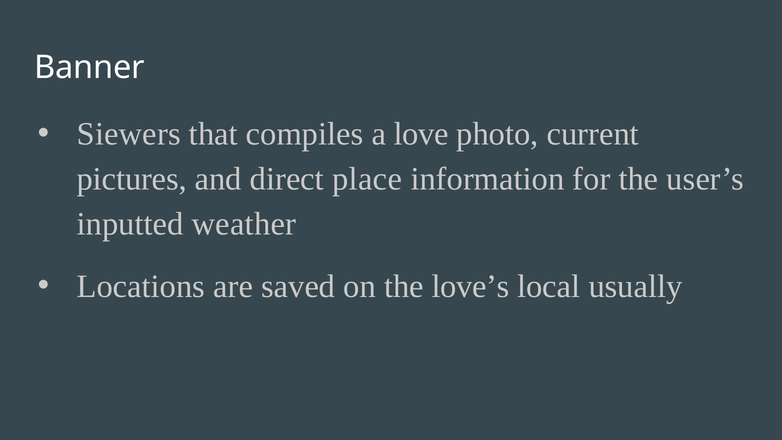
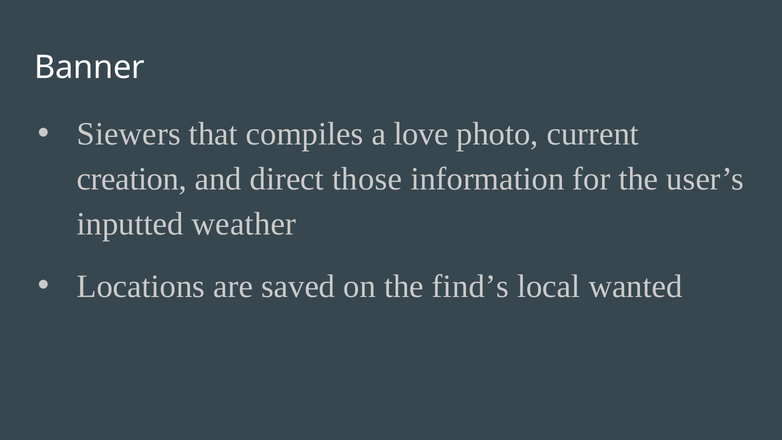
pictures: pictures -> creation (132, 179)
place: place -> those (367, 179)
love’s: love’s -> find’s (470, 286)
usually: usually -> wanted (636, 286)
